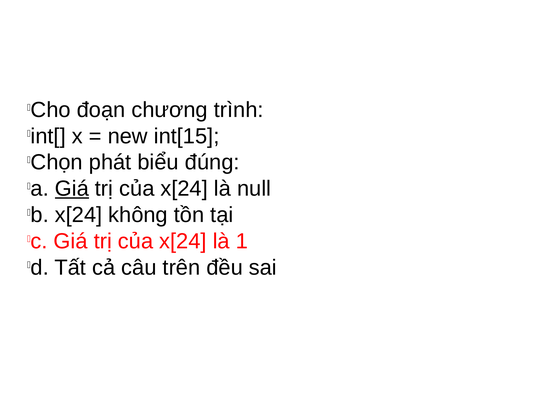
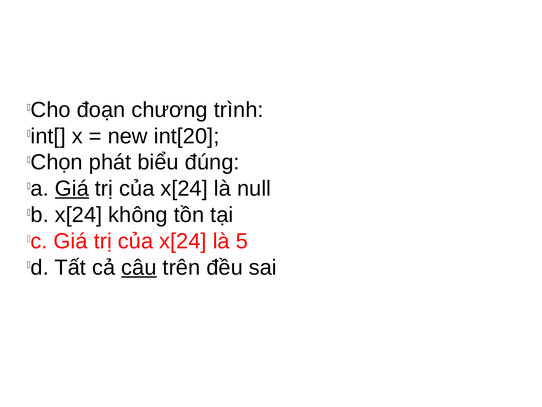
int[15: int[15 -> int[20 (187, 136)
1: 1 -> 5 (242, 241)
câu underline: none -> present (139, 267)
